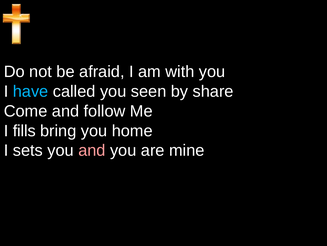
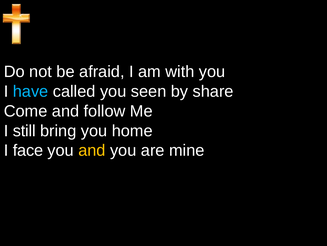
fills: fills -> still (24, 130)
sets: sets -> face (28, 150)
and colour: pink -> yellow (92, 150)
